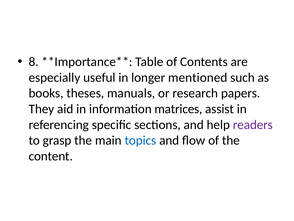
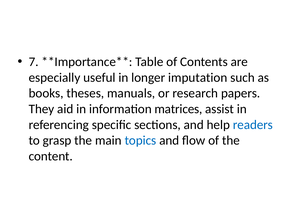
8: 8 -> 7 (34, 62)
mentioned: mentioned -> imputation (198, 77)
readers colour: purple -> blue (253, 124)
